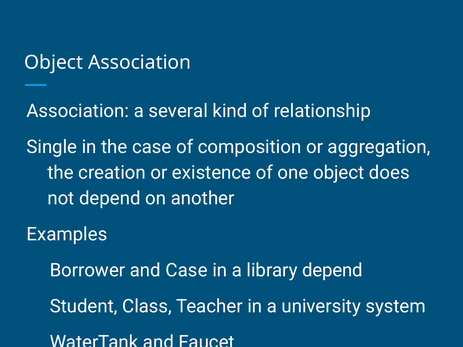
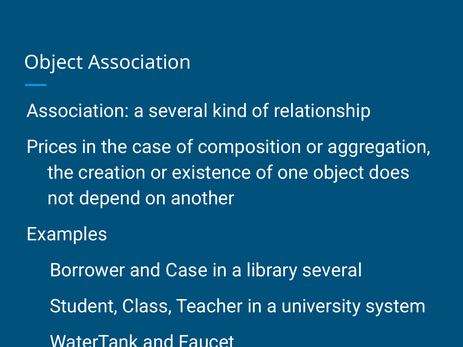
Single: Single -> Prices (52, 147)
library depend: depend -> several (332, 271)
